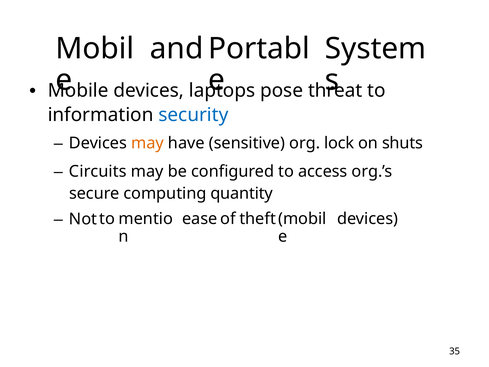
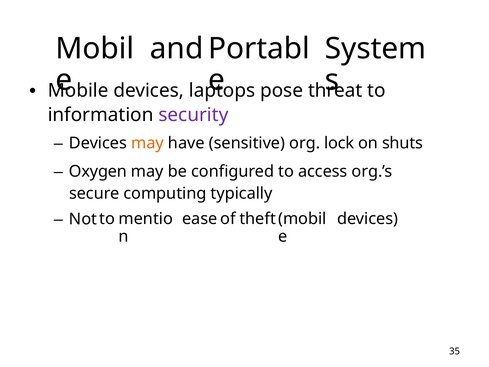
security colour: blue -> purple (193, 115)
Circuits: Circuits -> Oxygen (98, 171)
quantity: quantity -> typically (242, 193)
